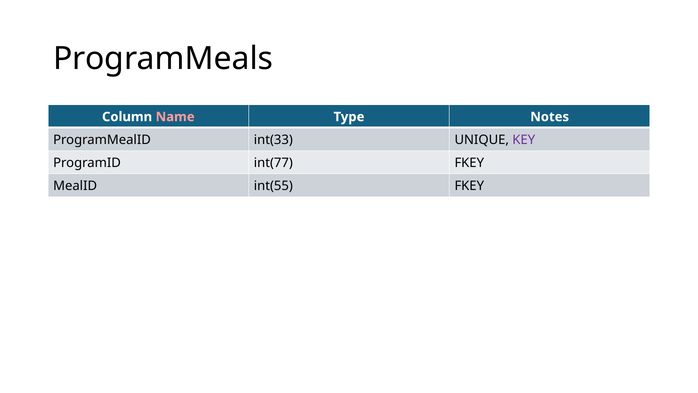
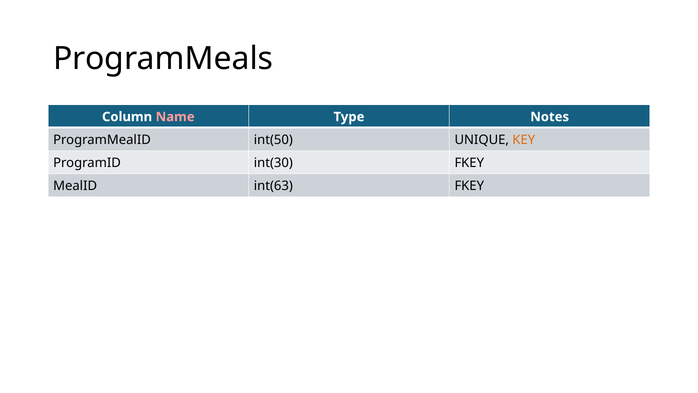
int(33: int(33 -> int(50 (273, 140)
KEY colour: purple -> orange (524, 140)
int(77: int(77 -> int(30 (273, 163)
int(55: int(55 -> int(63 (273, 186)
